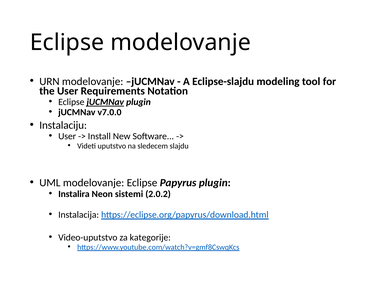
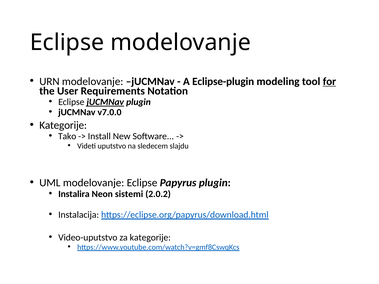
Eclipse-slajdu: Eclipse-slajdu -> Eclipse-plugin (223, 82)
for underline: none -> present (329, 82)
Instalaciju: Instalaciju -> Kategorije (63, 125)
User: User -> Tako (67, 136)
